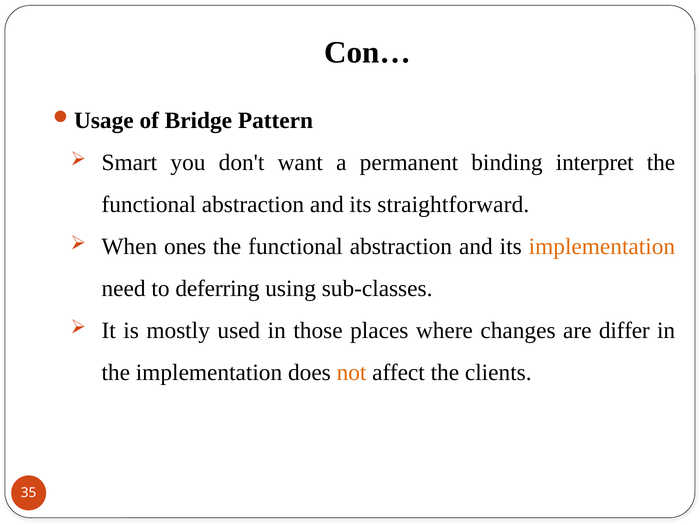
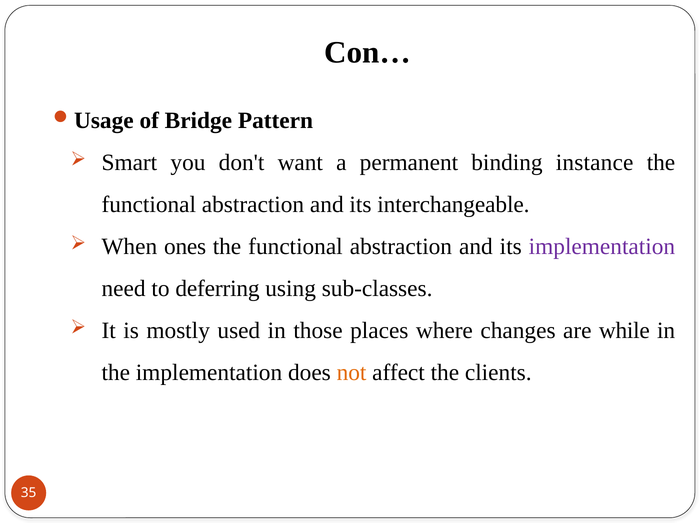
interpret: interpret -> instance (595, 163)
straightforward: straightforward -> interchangeable (453, 205)
implementation colour: orange -> purple (602, 247)
differ: differ -> while (624, 331)
